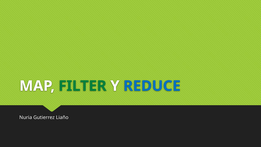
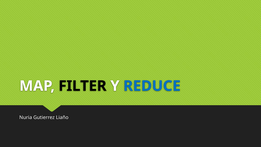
FILTER colour: green -> black (83, 86)
